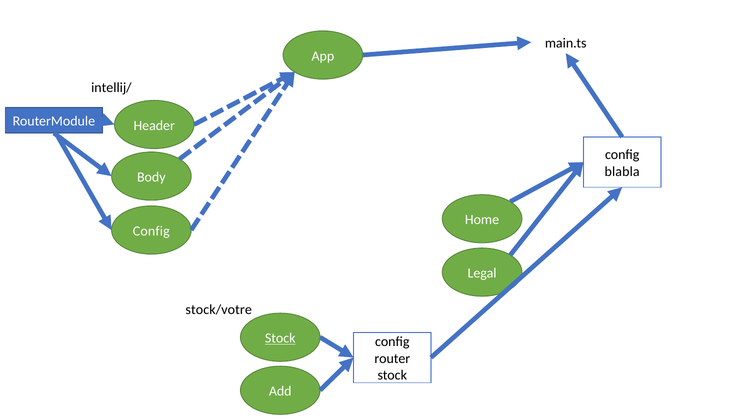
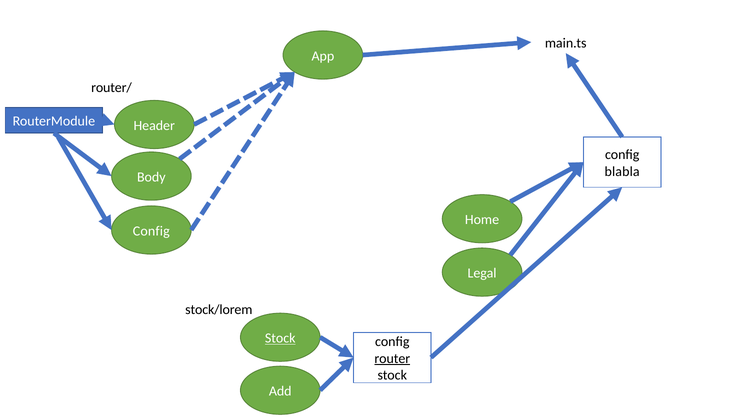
intellij/: intellij/ -> router/ (111, 88)
stock/votre: stock/votre -> stock/lorem (219, 309)
router underline: none -> present (392, 359)
